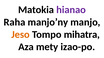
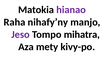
manjo’ny: manjo’ny -> nihafy’ny (48, 22)
Jeso colour: orange -> purple (20, 35)
izao-po: izao-po -> kivy-po (78, 47)
